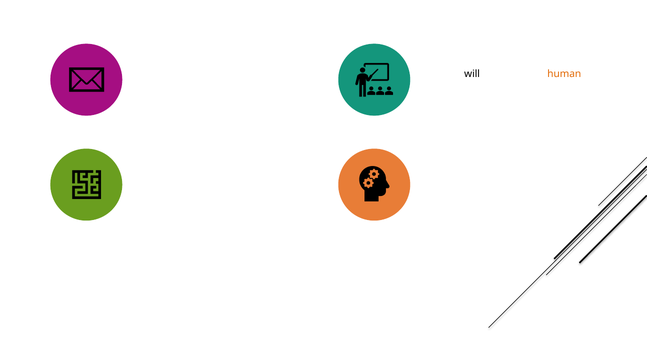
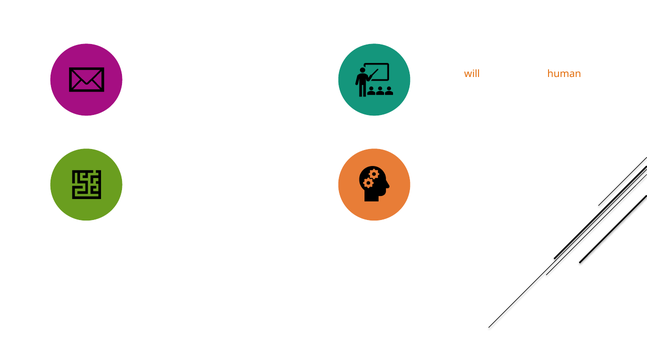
will colour: black -> orange (472, 74)
